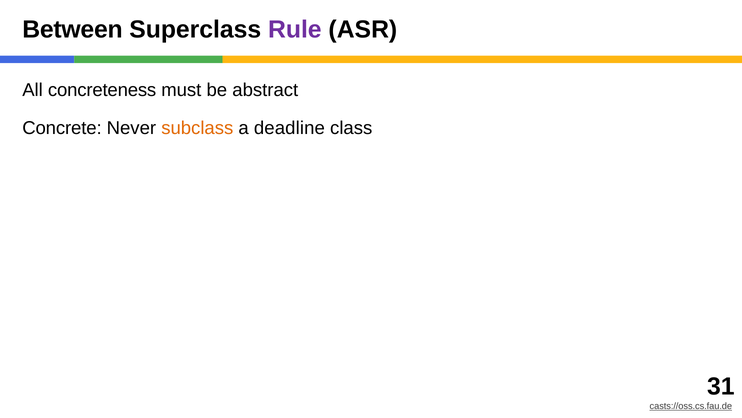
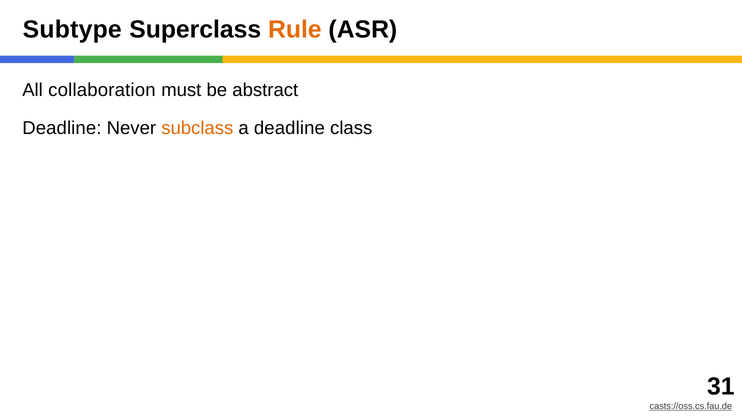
Between: Between -> Subtype (72, 30)
Rule colour: purple -> orange (295, 30)
concreteness: concreteness -> collaboration (102, 90)
Concrete: Concrete -> Deadline (62, 128)
